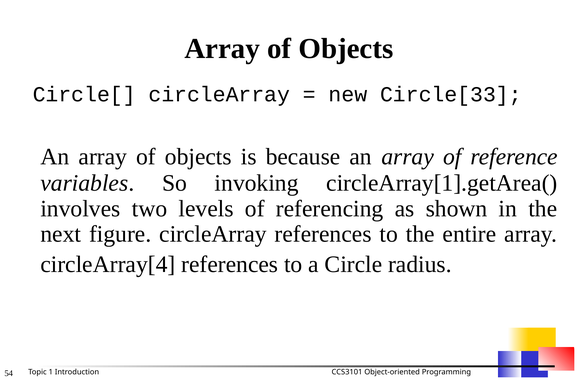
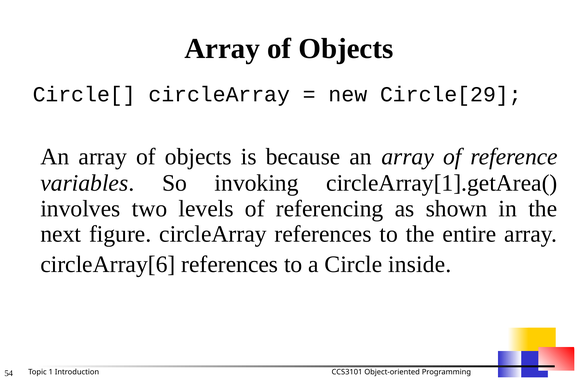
Circle[33: Circle[33 -> Circle[29 (451, 94)
circleArray[4: circleArray[4 -> circleArray[6 (108, 264)
radius: radius -> inside (420, 264)
